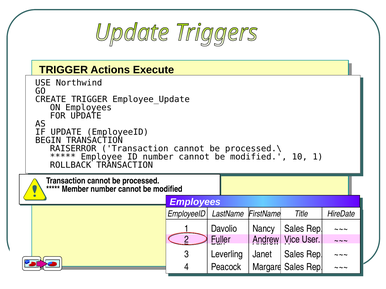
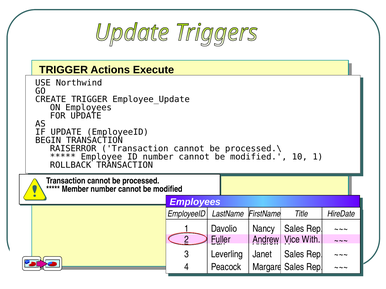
User: User -> With (311, 240)
